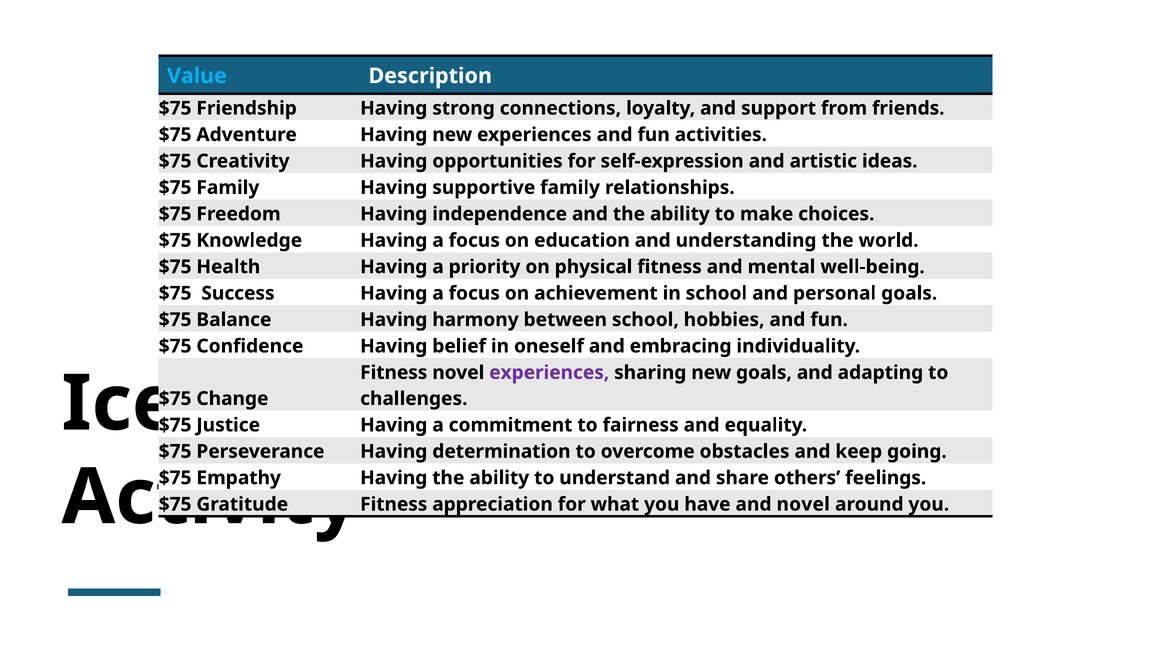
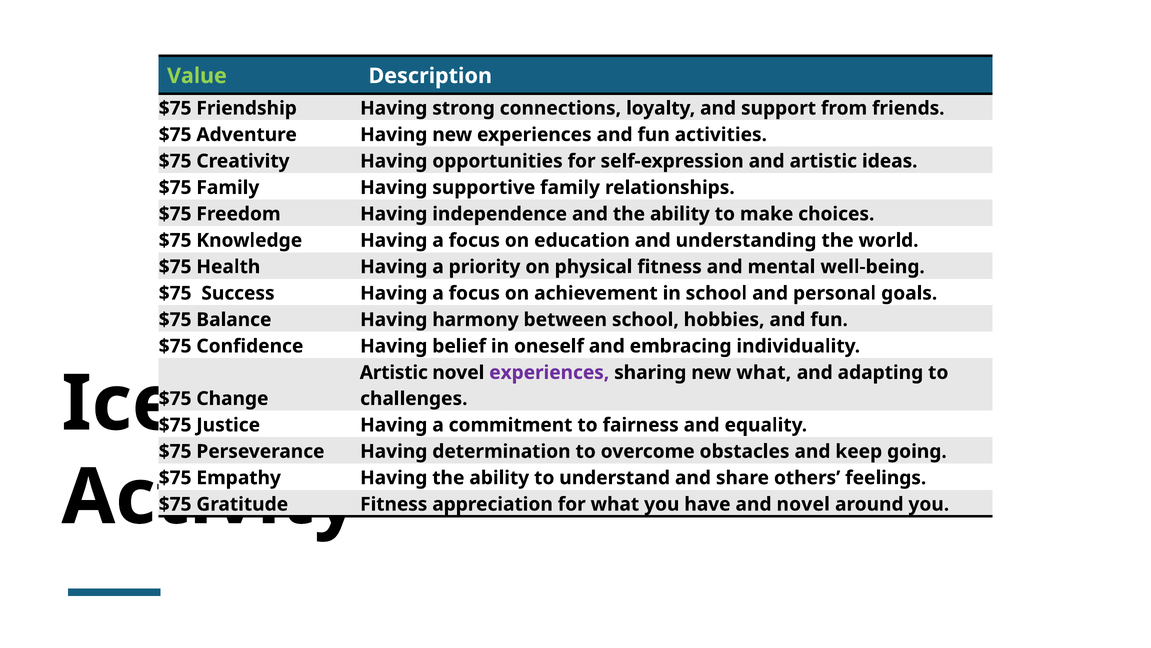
Value colour: light blue -> light green (197, 76)
Fitness: Fitness -> Artistic (394, 372)
new goals: goals -> what (764, 372)
